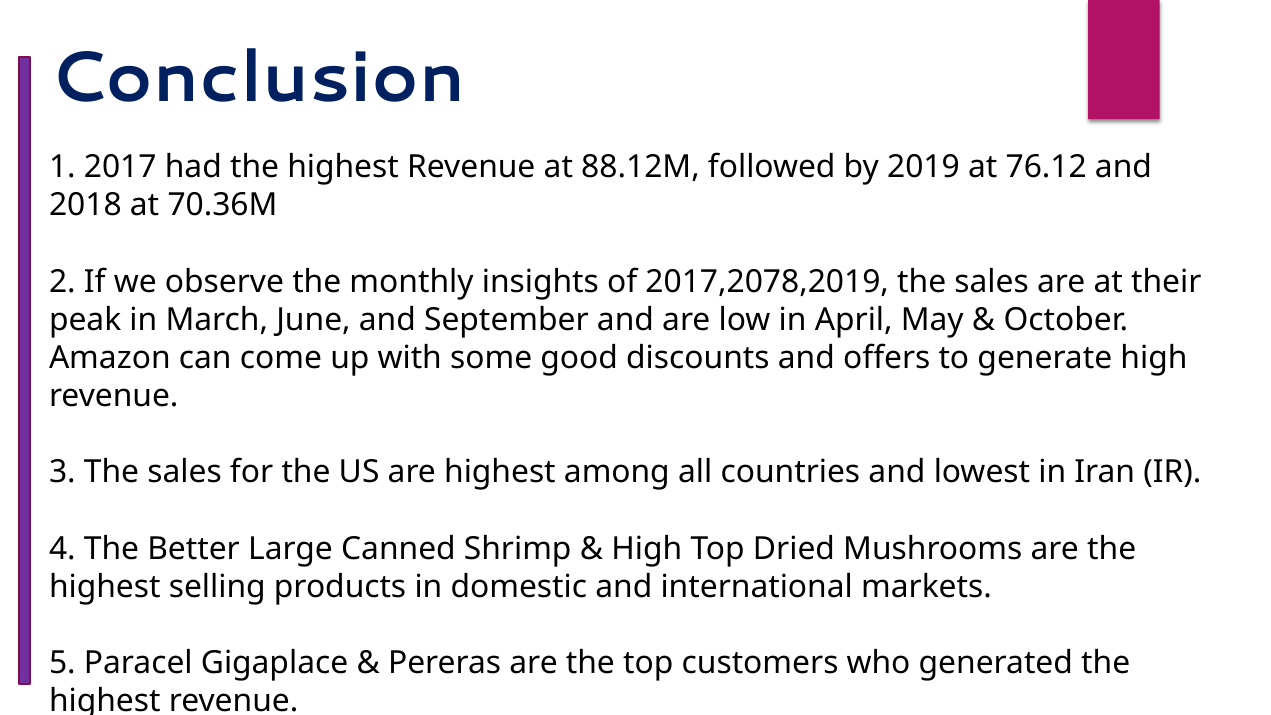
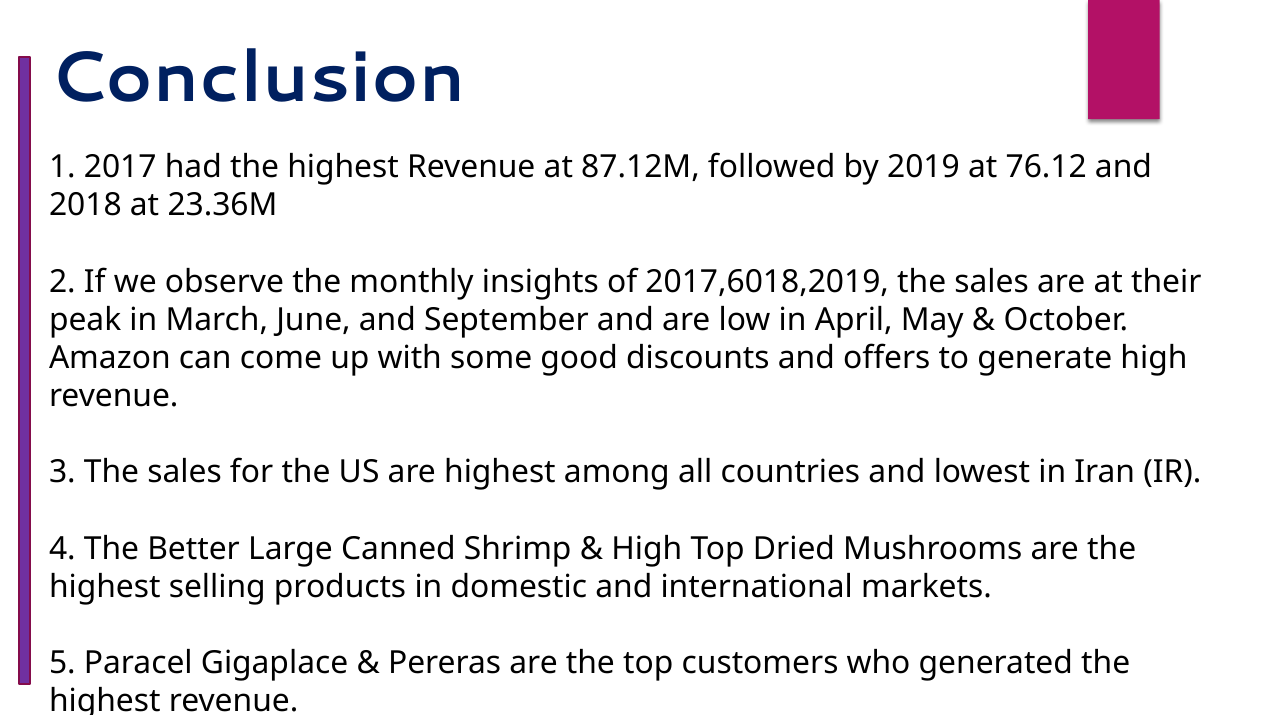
88.12M: 88.12M -> 87.12M (641, 167)
70.36M: 70.36M -> 23.36M (222, 205)
2017,2078,2019: 2017,2078,2019 -> 2017,6018,2019 (767, 282)
